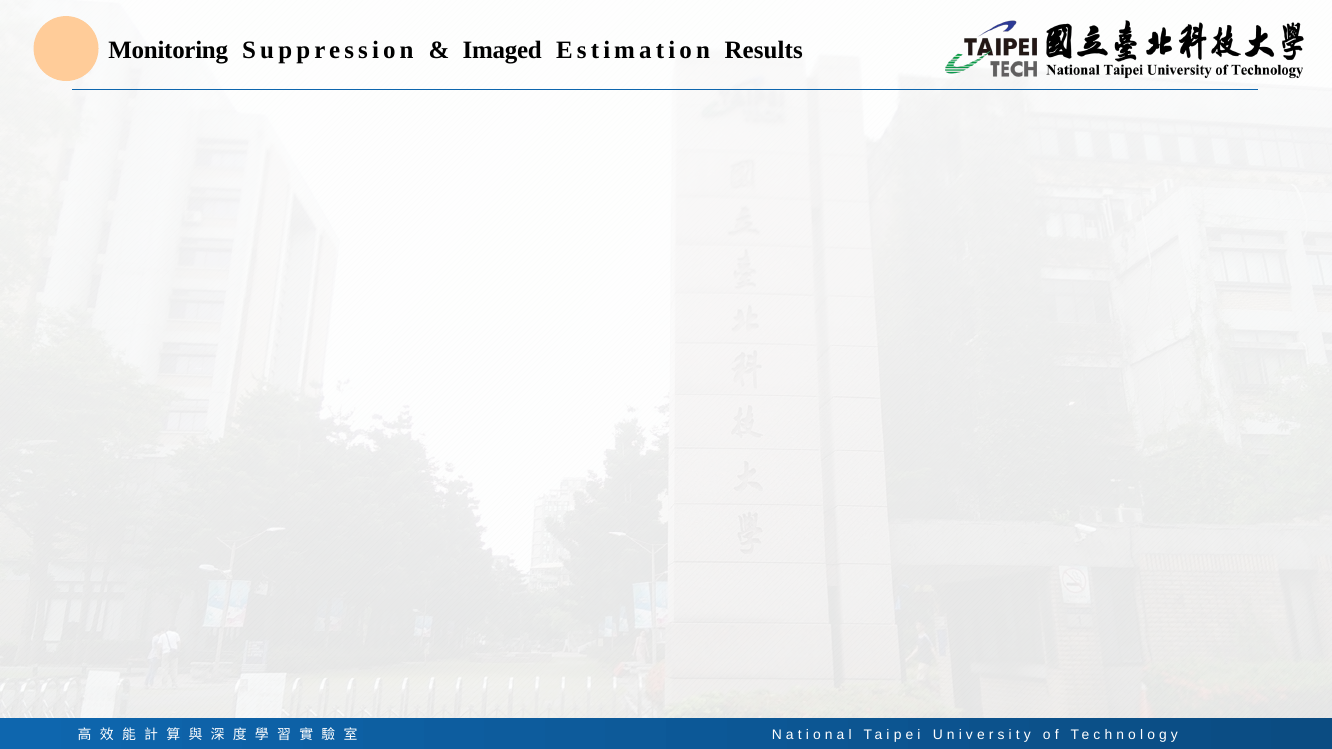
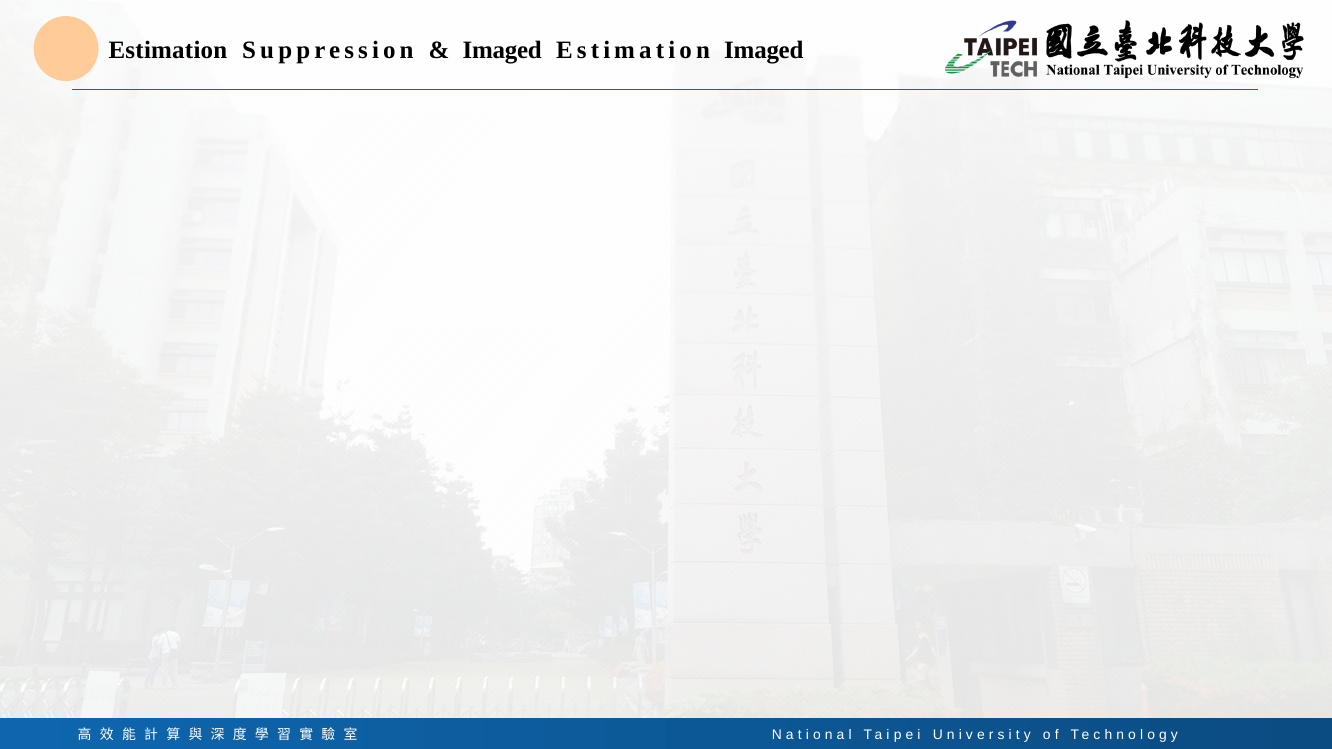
Monitoring: Monitoring -> Estimation (168, 50)
Estimation Results: Results -> Imaged (764, 50)
